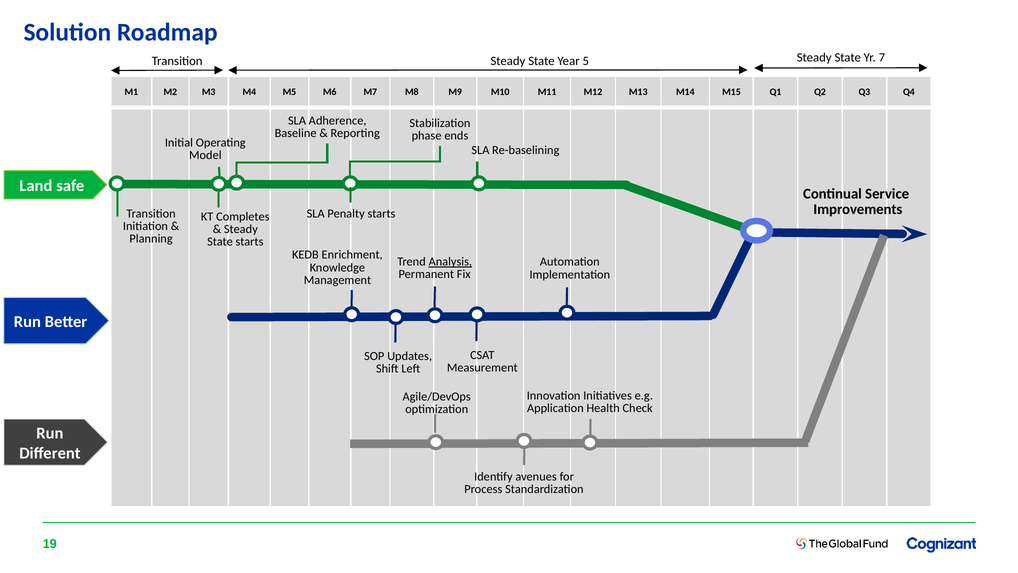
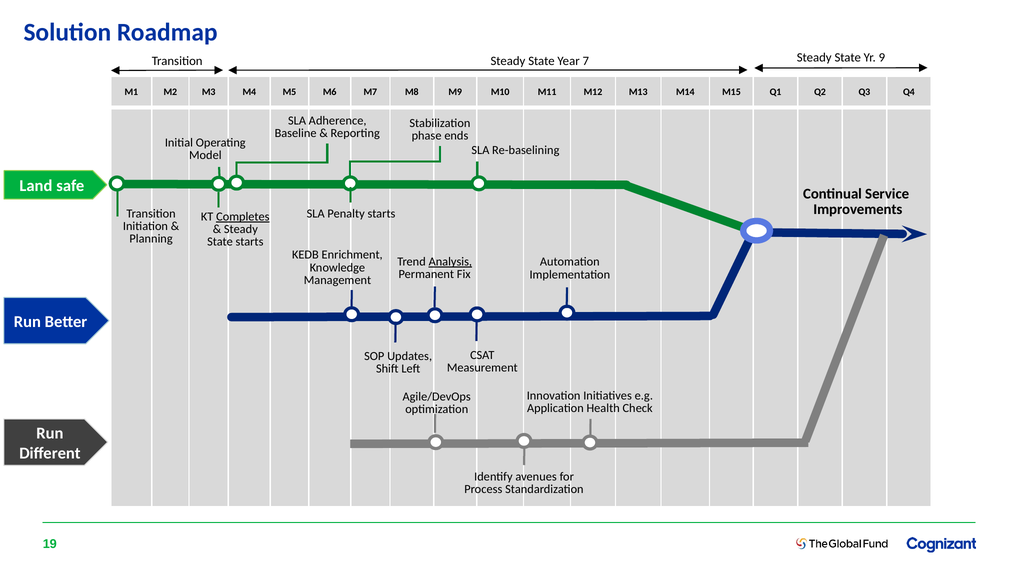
5: 5 -> 7 (586, 61)
7: 7 -> 9 (882, 58)
Completes underline: none -> present (243, 217)
